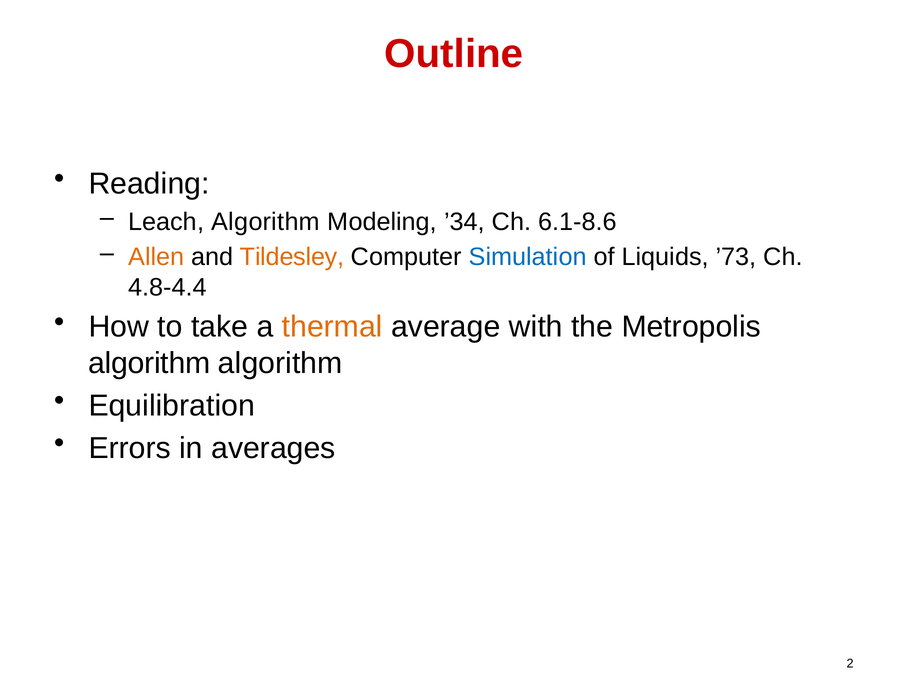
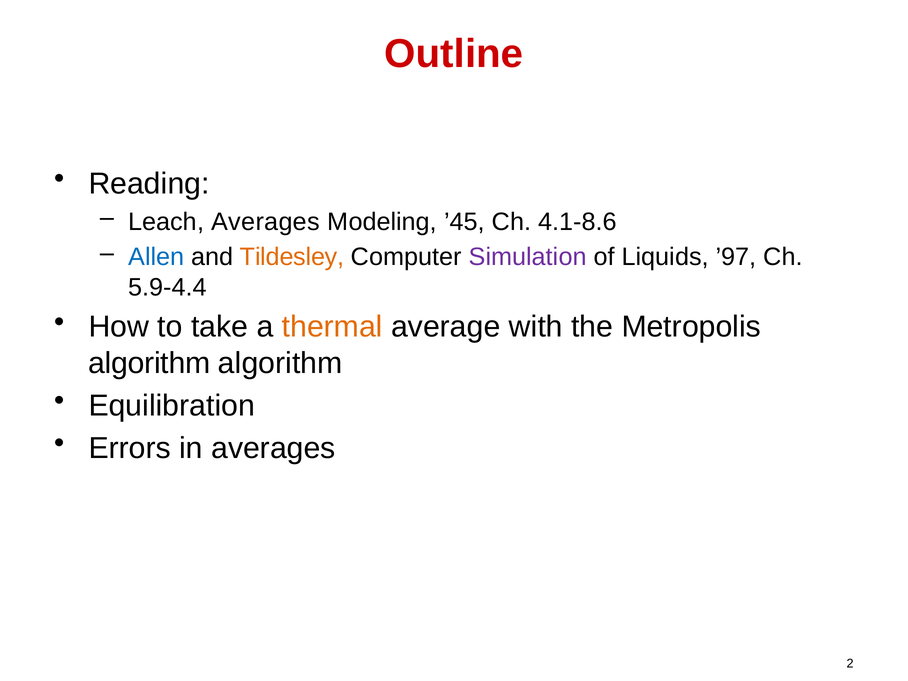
Leach Algorithm: Algorithm -> Averages (266, 222)
’34: ’34 -> ’45 (465, 222)
6.1-8.6: 6.1-8.6 -> 4.1-8.6 (577, 222)
Allen colour: orange -> blue (156, 257)
Simulation colour: blue -> purple (528, 257)
’73: ’73 -> ’97 (736, 257)
4.8-4.4: 4.8-4.4 -> 5.9-4.4 (168, 287)
